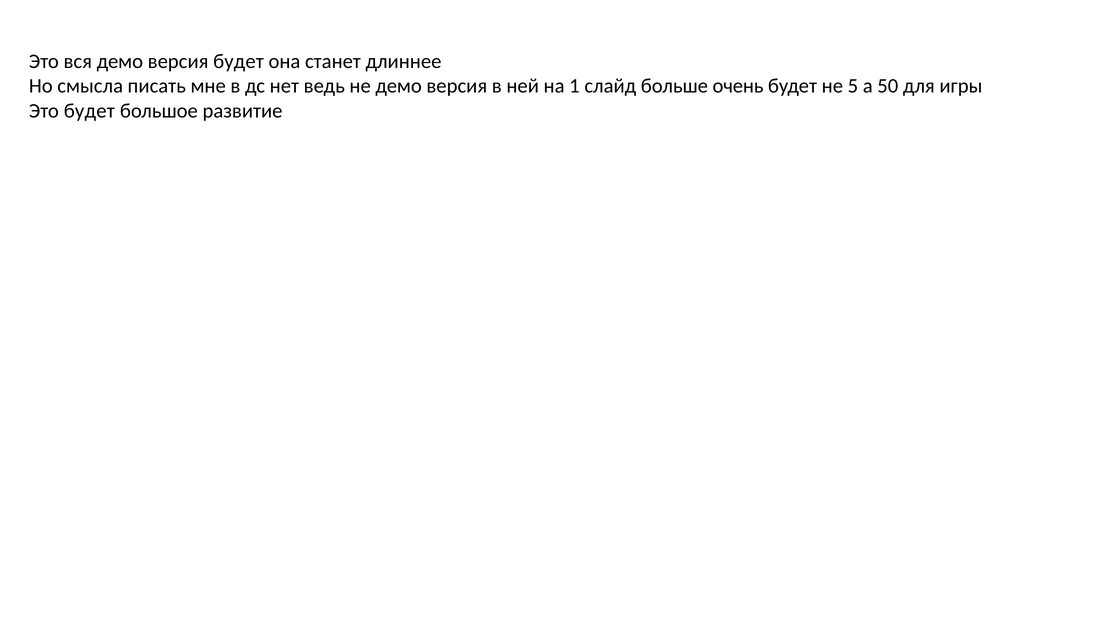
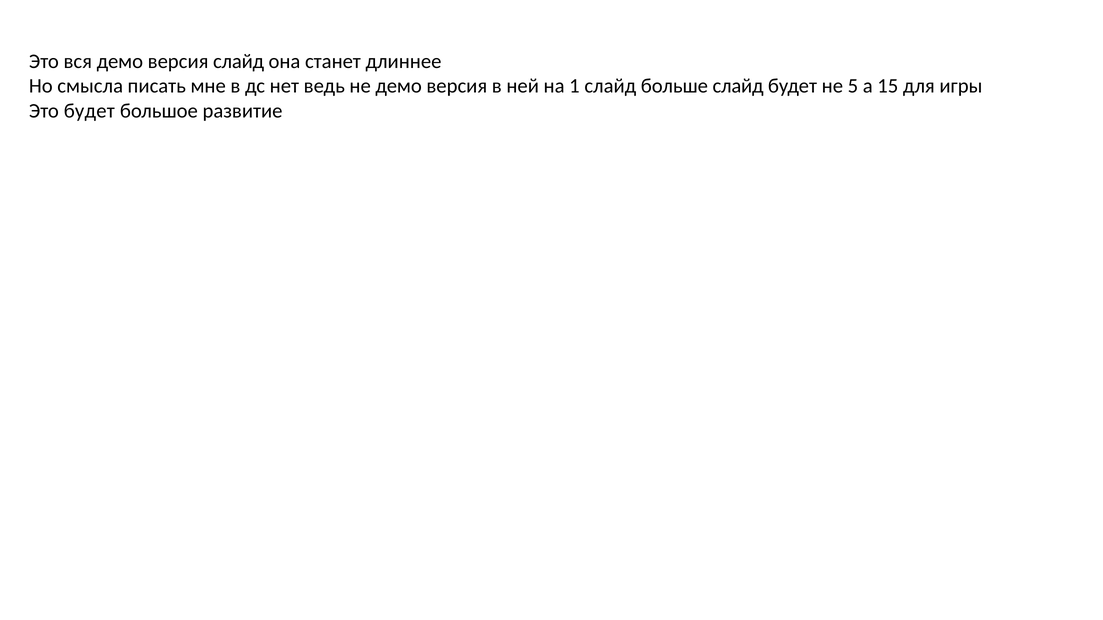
версия будет: будет -> слайд (239, 61)
больше очень: очень -> слайд (738, 86)
50: 50 -> 15 (888, 86)
